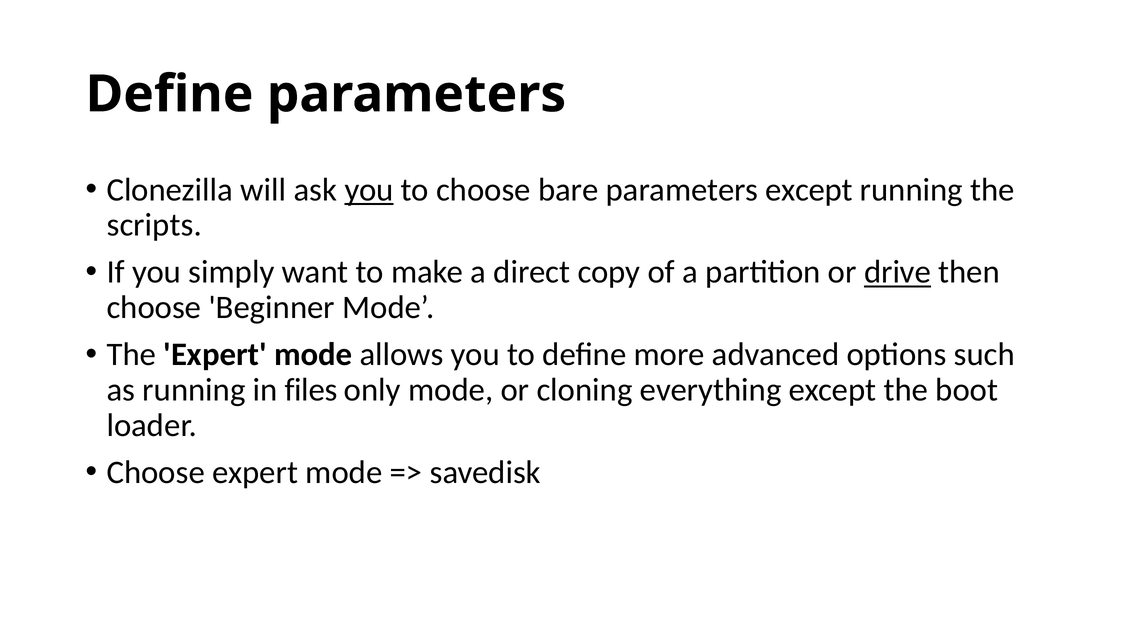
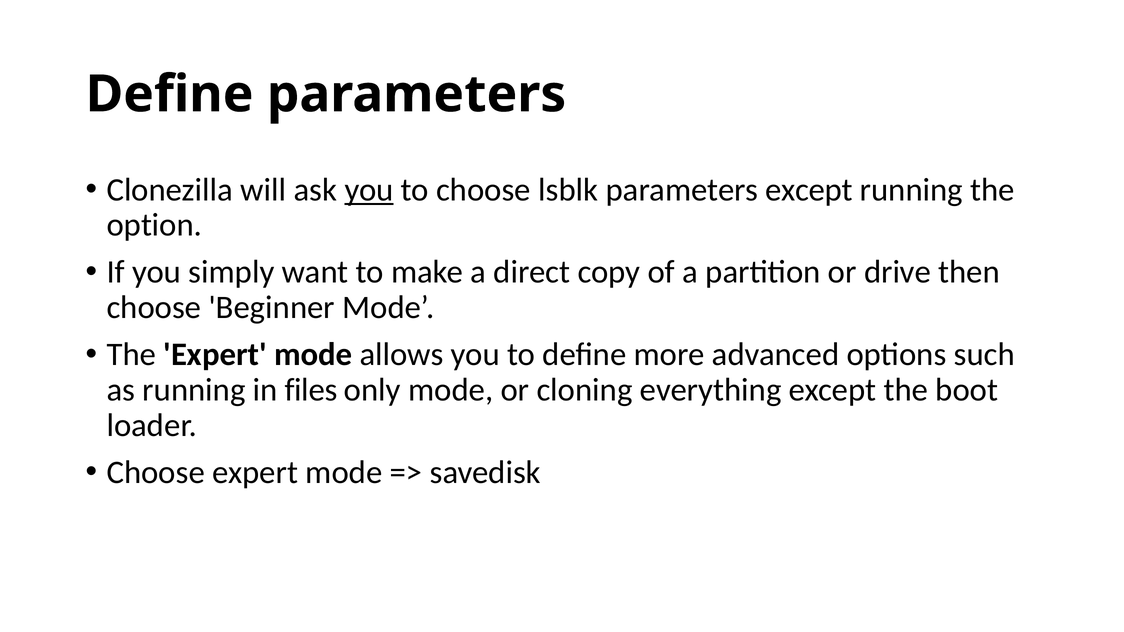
bare: bare -> lsblk (568, 190)
scripts: scripts -> option (154, 225)
drive underline: present -> none (898, 272)
